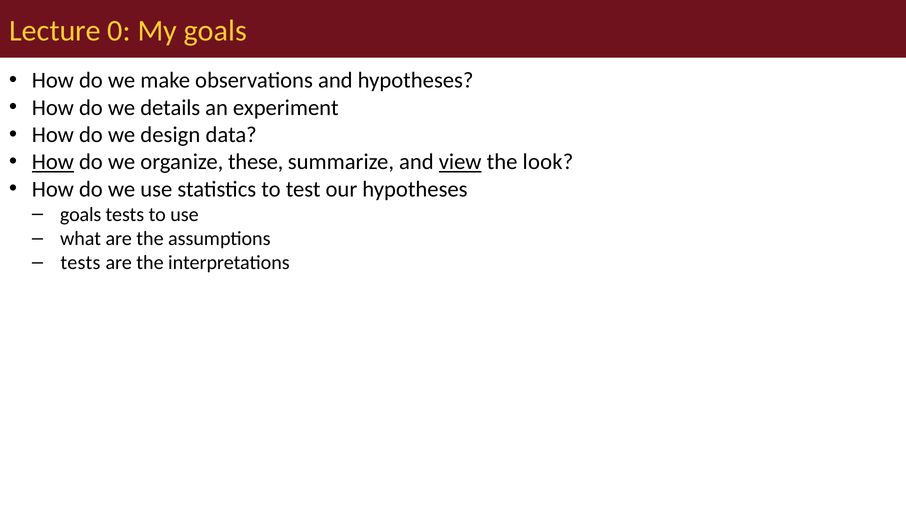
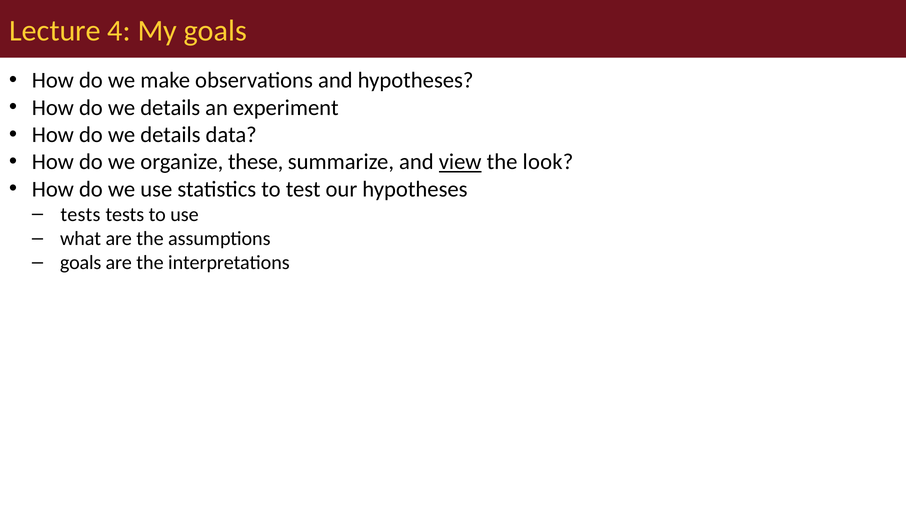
0: 0 -> 4 (119, 31)
design: design -> details (170, 135)
How underline: present -> none (53, 162)
goals: goals -> tests (80, 215)
tests: tests -> goals (81, 263)
